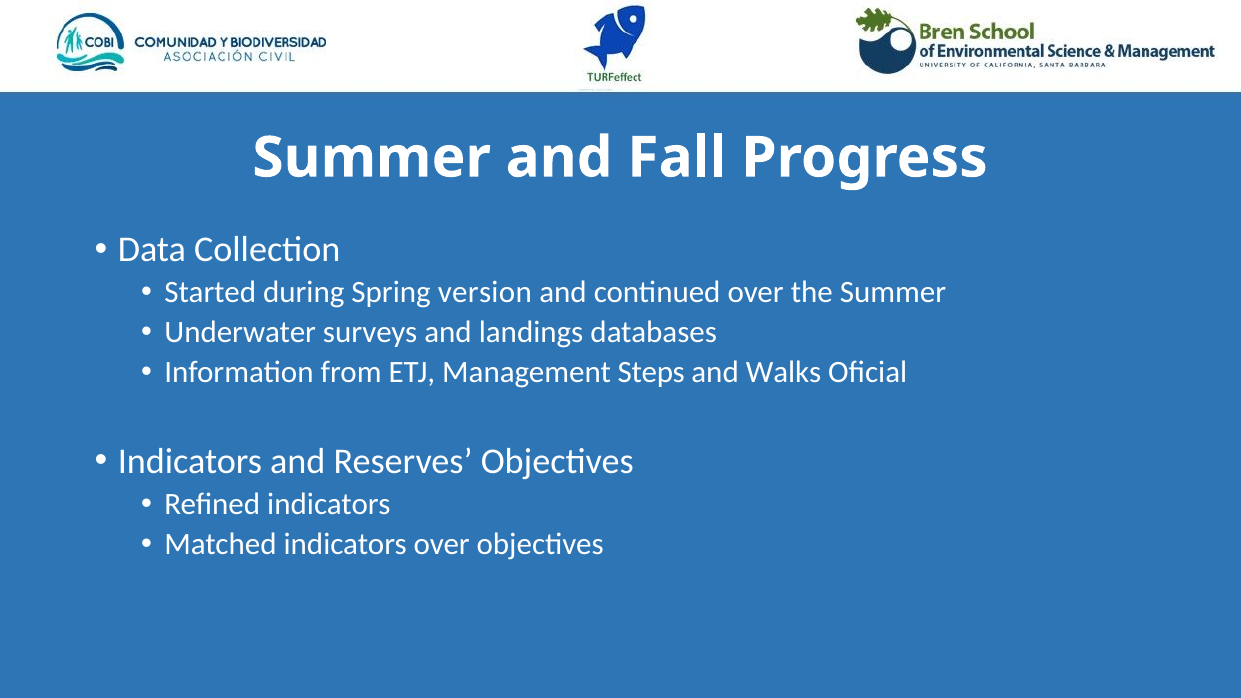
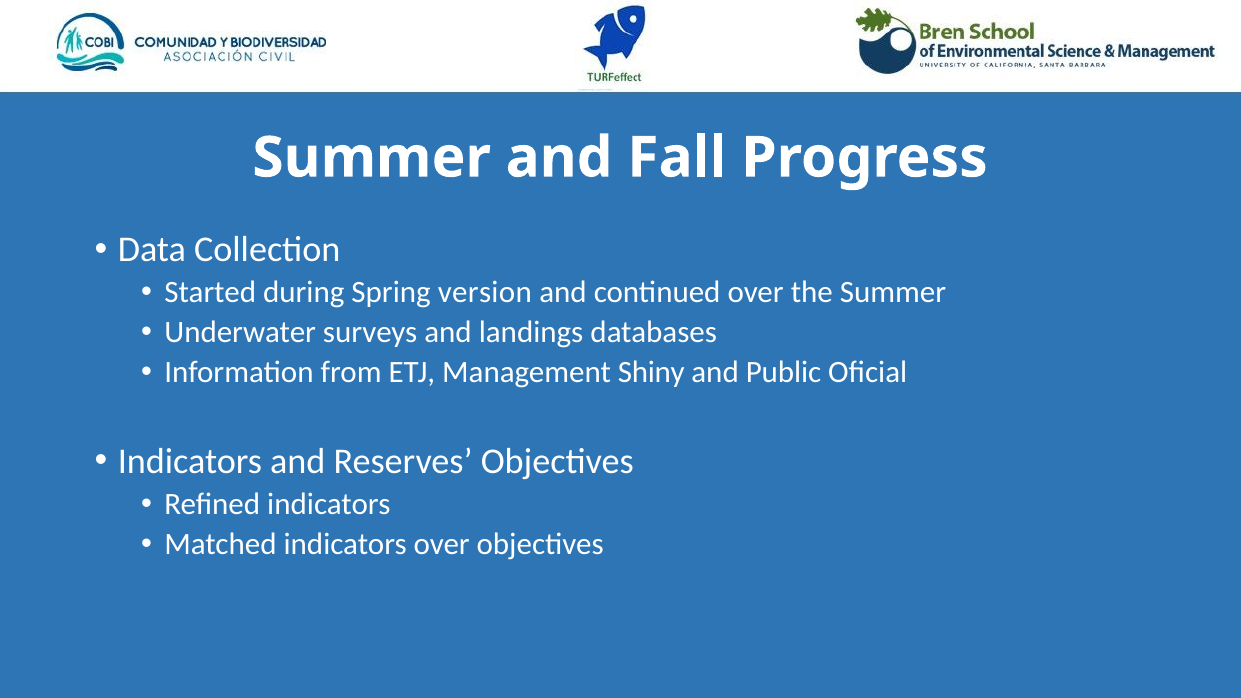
Steps: Steps -> Shiny (651, 372)
Walks: Walks -> Public (783, 372)
